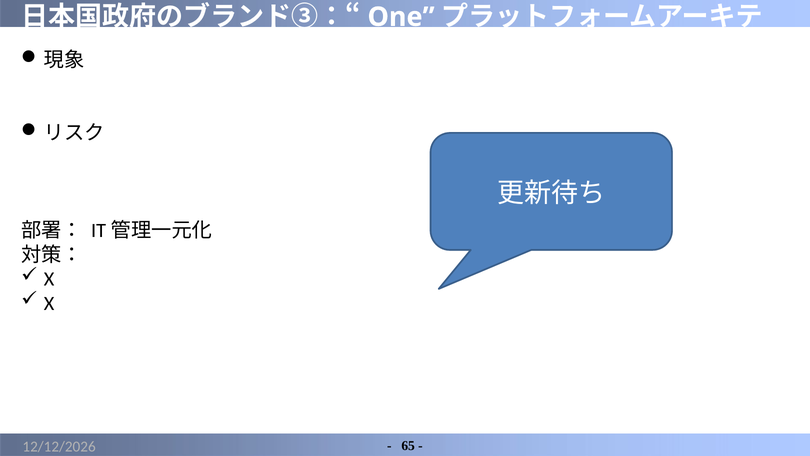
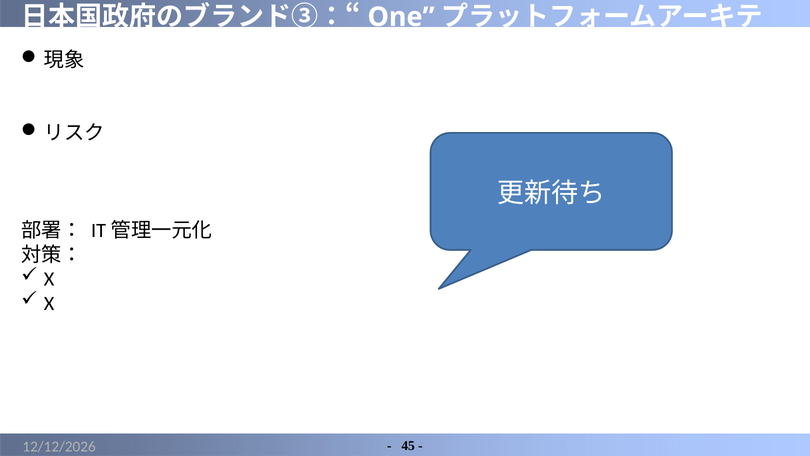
65: 65 -> 45 (408, 445)
